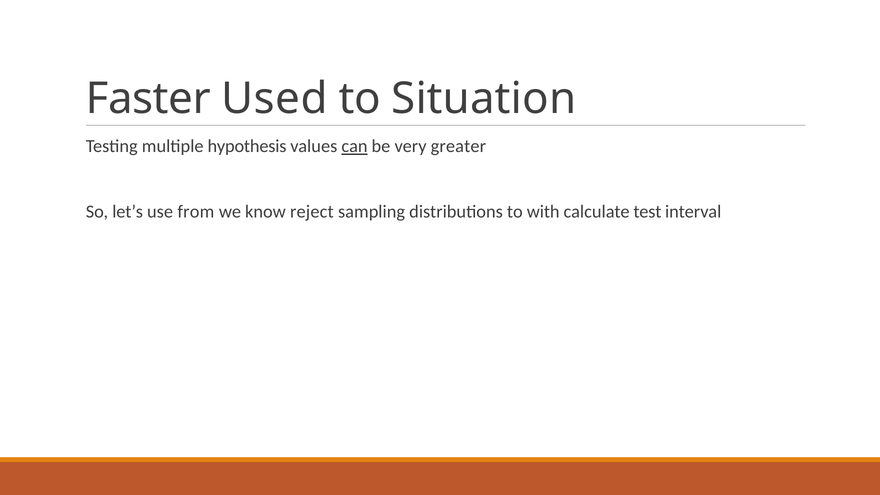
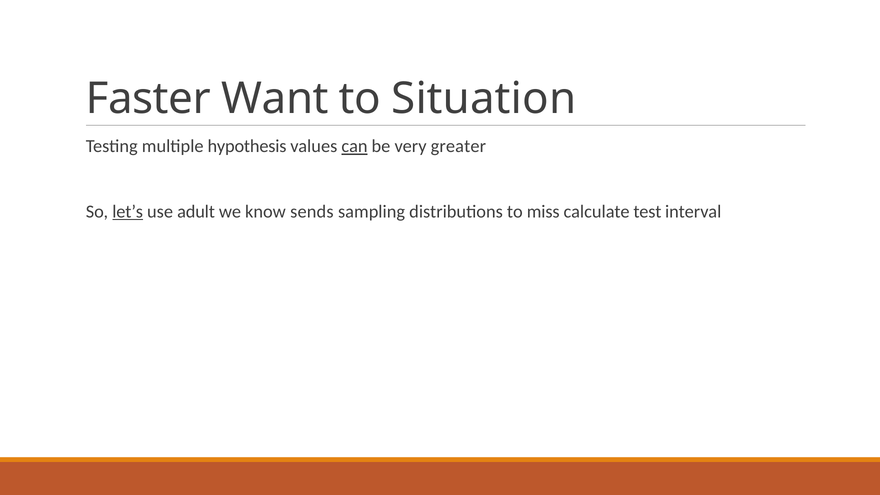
Used: Used -> Want (275, 99)
let’s underline: none -> present (128, 212)
from: from -> adult (196, 212)
reject: reject -> sends (312, 212)
with: with -> miss (543, 212)
